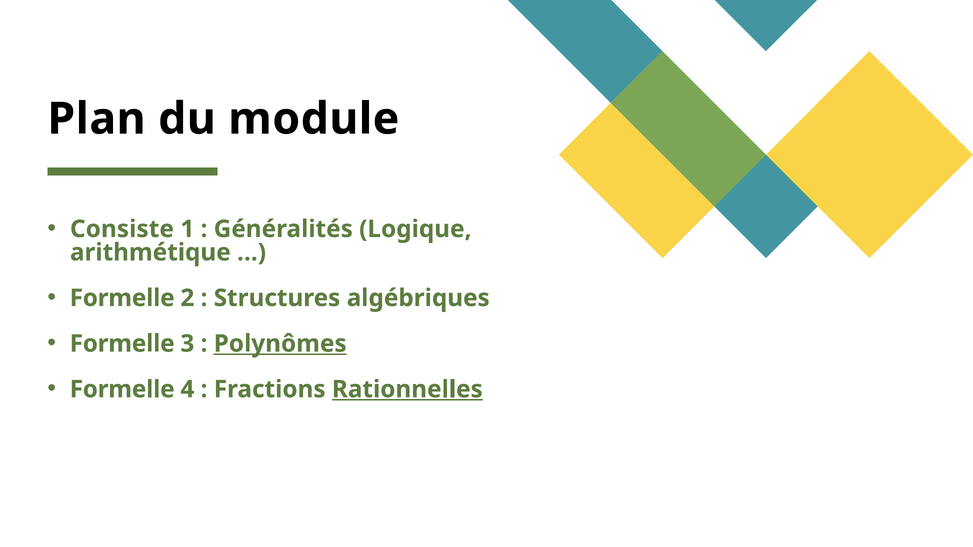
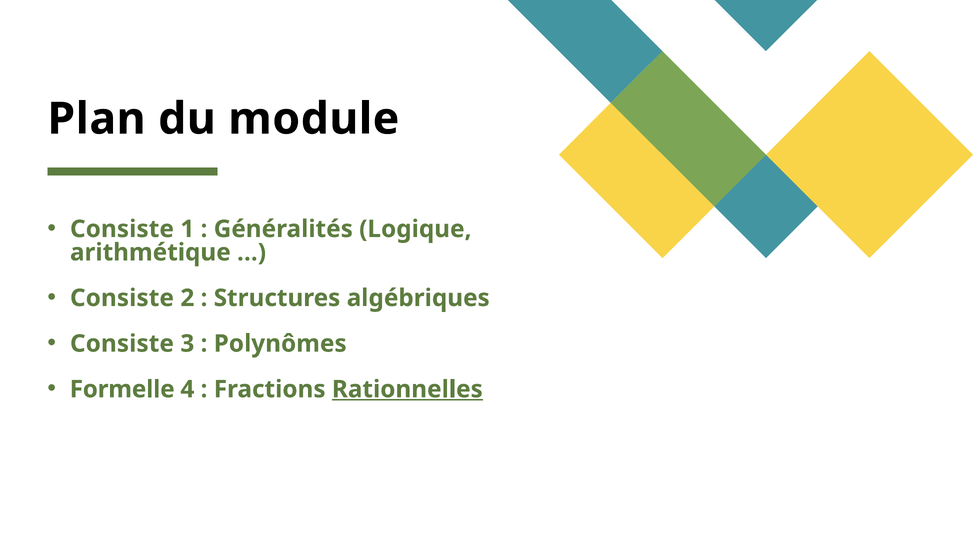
Formelle: Formelle -> Consiste (122, 298)
Formelle: Formelle -> Consiste (122, 344)
Polynômes underline: present -> none (280, 344)
